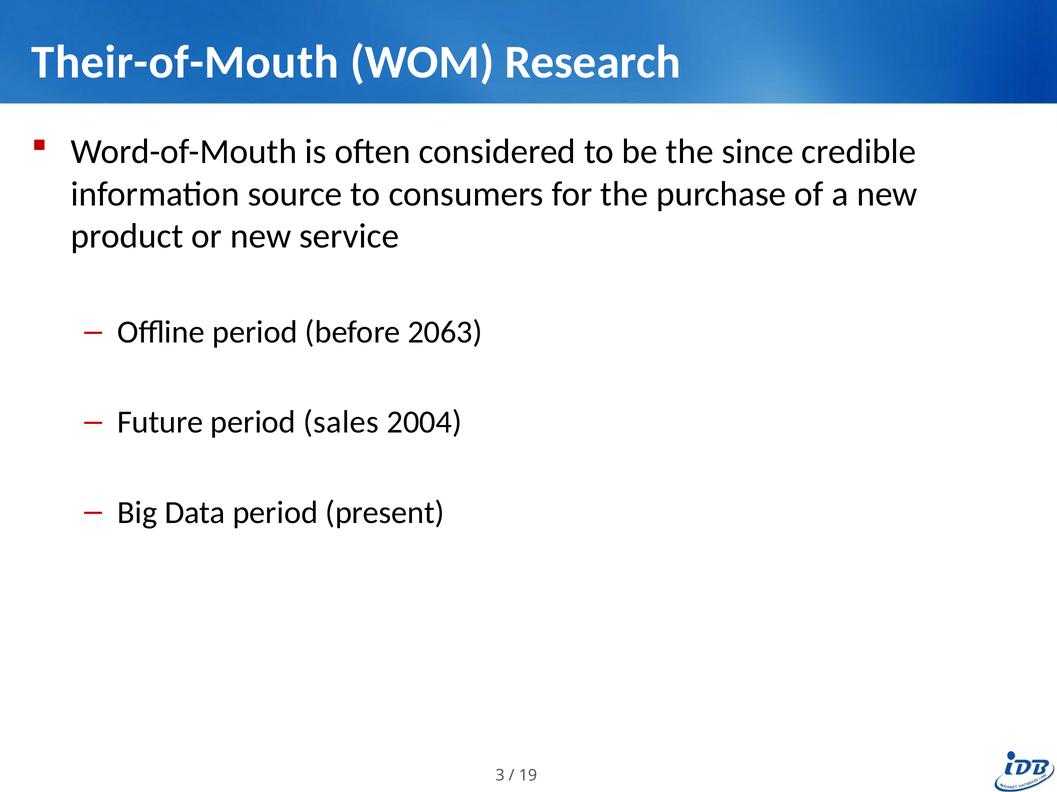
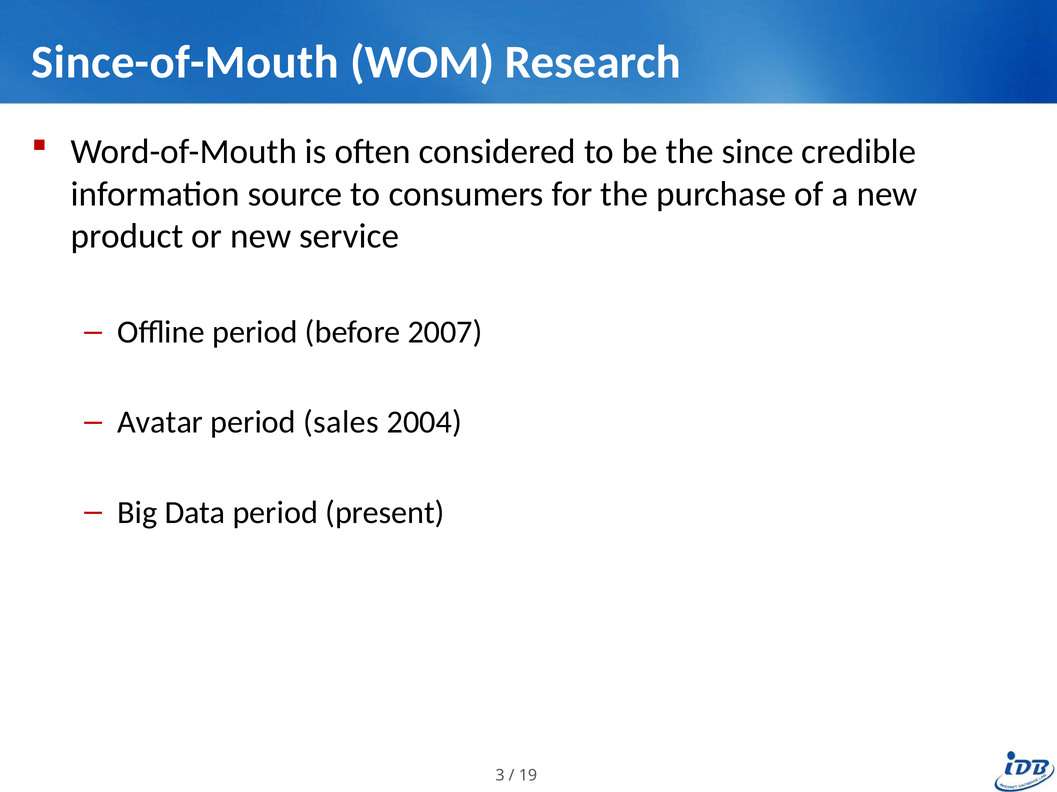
Their-of-Mouth: Their-of-Mouth -> Since-of-Mouth (185, 63)
2063: 2063 -> 2007 (445, 332)
Future: Future -> Avatar (160, 423)
